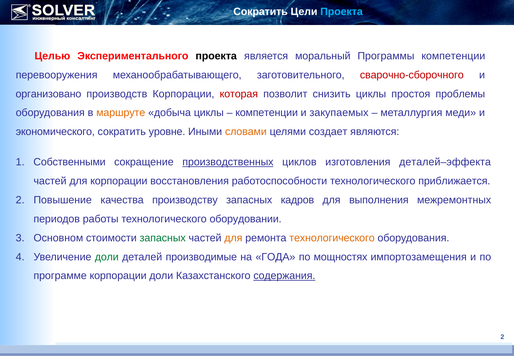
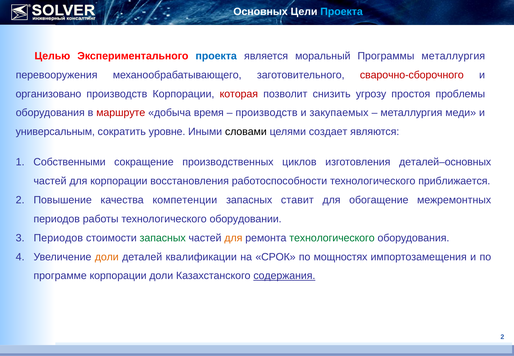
Сократить: Сократить -> Основных (261, 12)
проекта colour: black -> blue (216, 56)
Программы компетенции: компетенции -> металлургия (453, 56)
снизить циклы: циклы -> угрозу (371, 94)
маршруте colour: orange -> red (121, 113)
добыча циклы: циклы -> время (209, 113)
компетенции: компетенции -> производств (267, 113)
экономического: экономического -> универсальным (55, 132)
словами colour: orange -> black (246, 132)
производственных underline: present -> none (228, 162)
деталей–эффекта: деталей–эффекта -> деталей–основных (445, 162)
производству: производству -> компетенции (185, 200)
кадров: кадров -> ставит (297, 200)
выполнения: выполнения -> обогащение (379, 200)
Основном: Основном -> Периодов (58, 238)
технологического colour: orange -> green (332, 238)
доли colour: green -> orange (107, 257)
производимые: производимые -> квалификации (201, 257)
ГОДА: ГОДА -> СРОК (275, 257)
